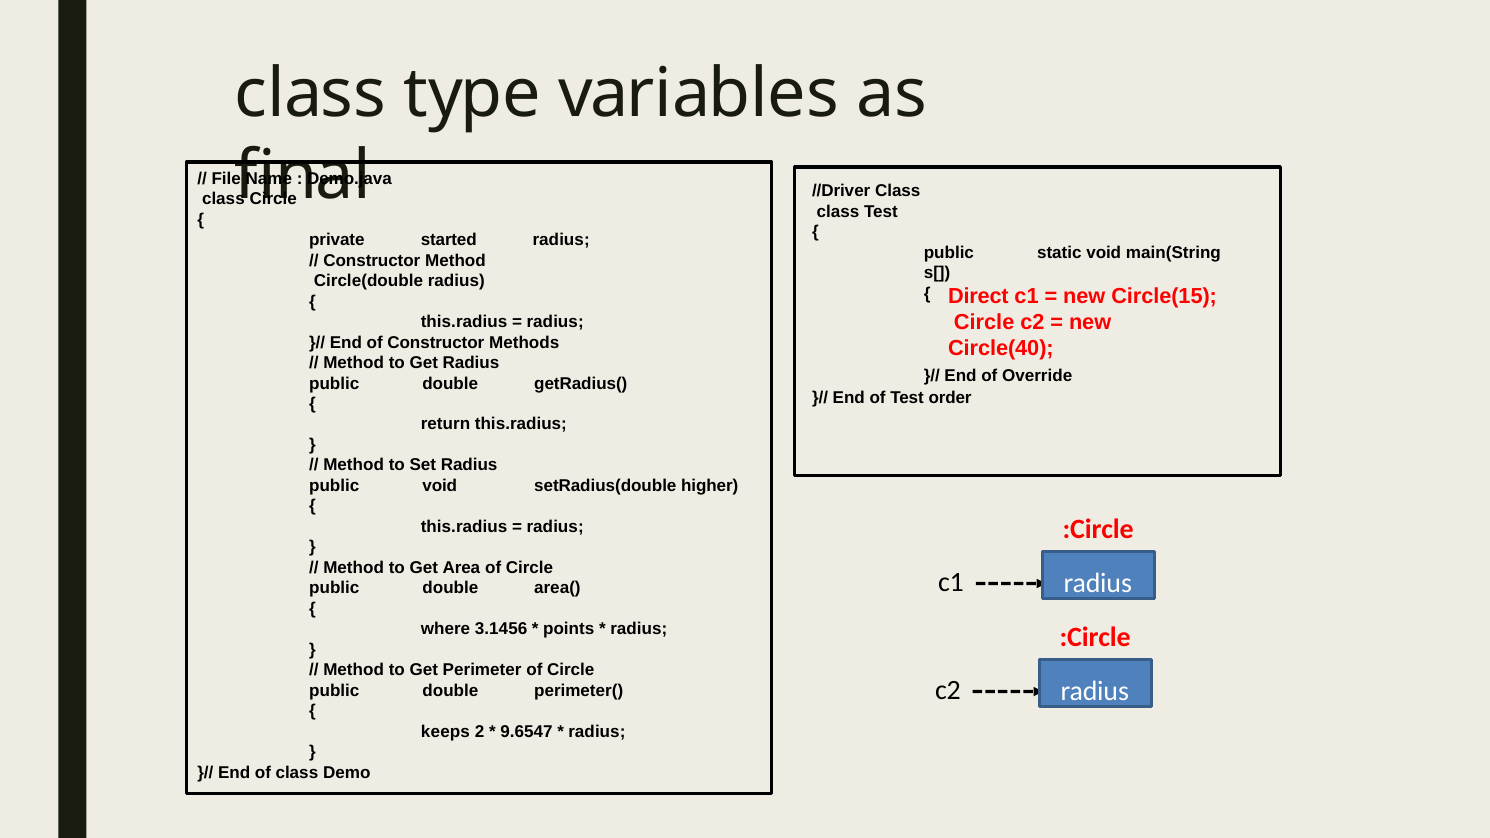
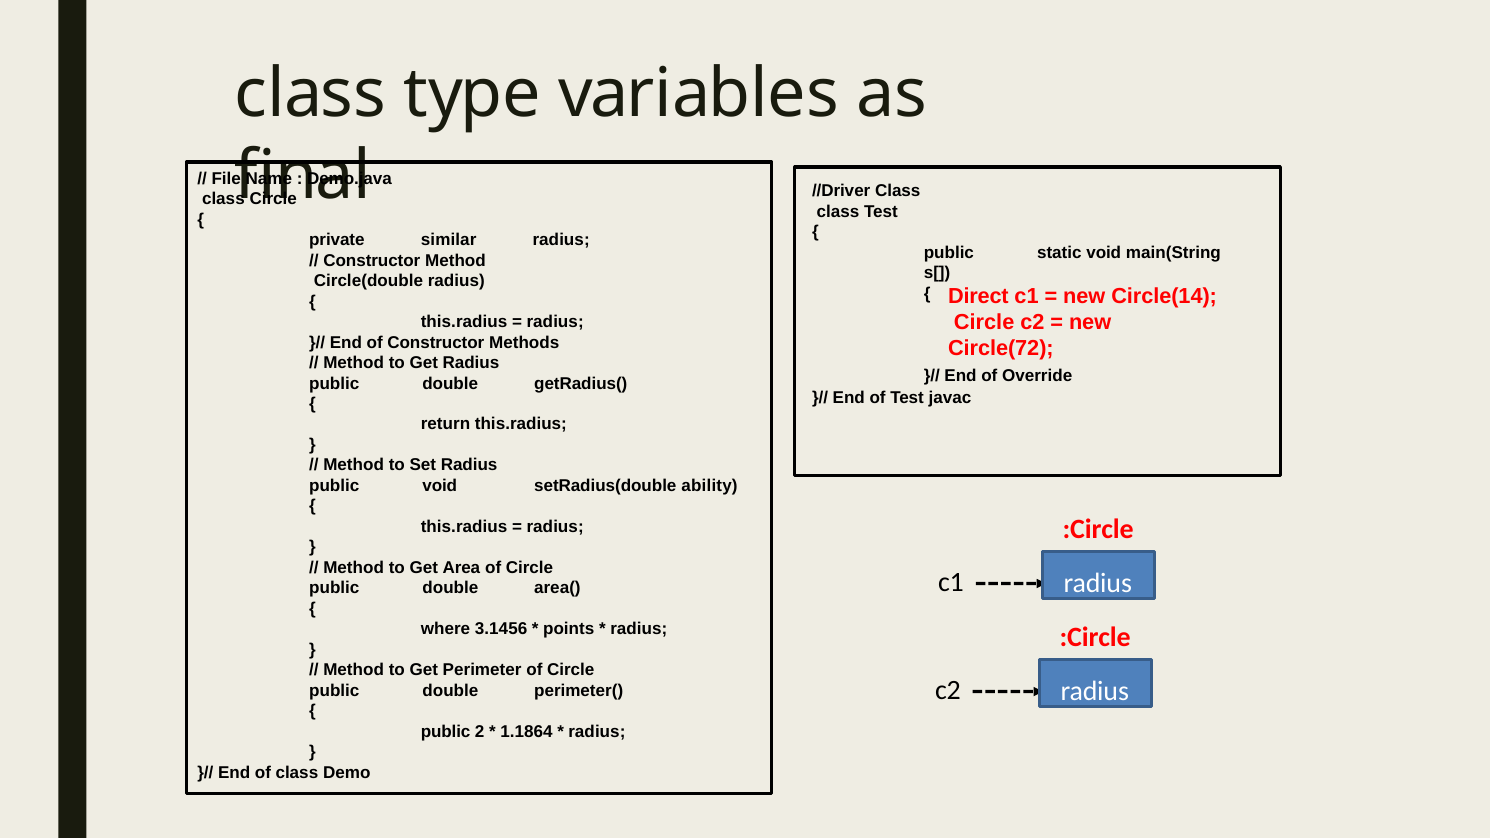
started: started -> similar (449, 240)
Circle(15: Circle(15 -> Circle(14 (1164, 297)
Circle(40: Circle(40 -> Circle(72 (1001, 349)
order: order -> javac (950, 398)
higher: higher -> ability (710, 486)
keeps: keeps -> public (446, 732)
9.6547: 9.6547 -> 1.1864 (526, 732)
